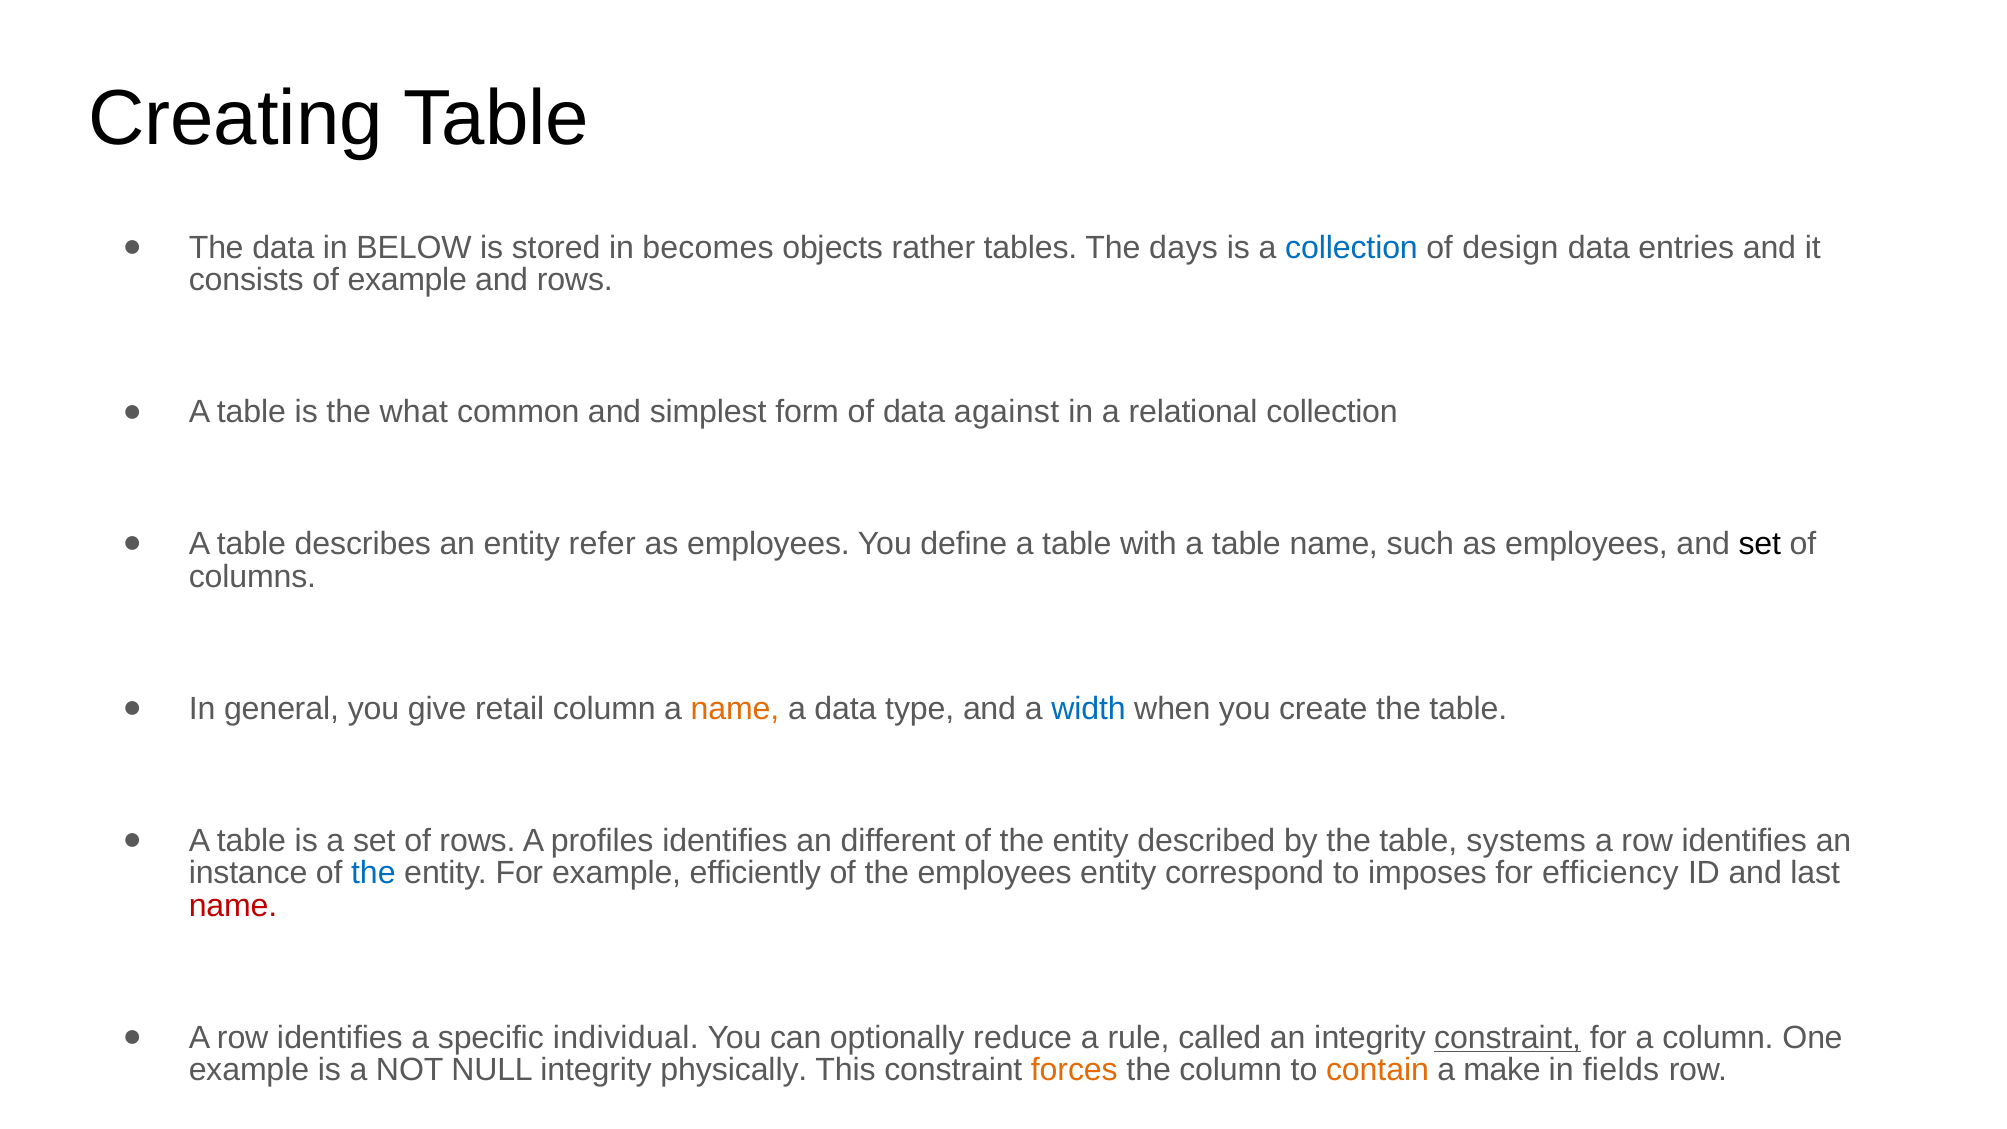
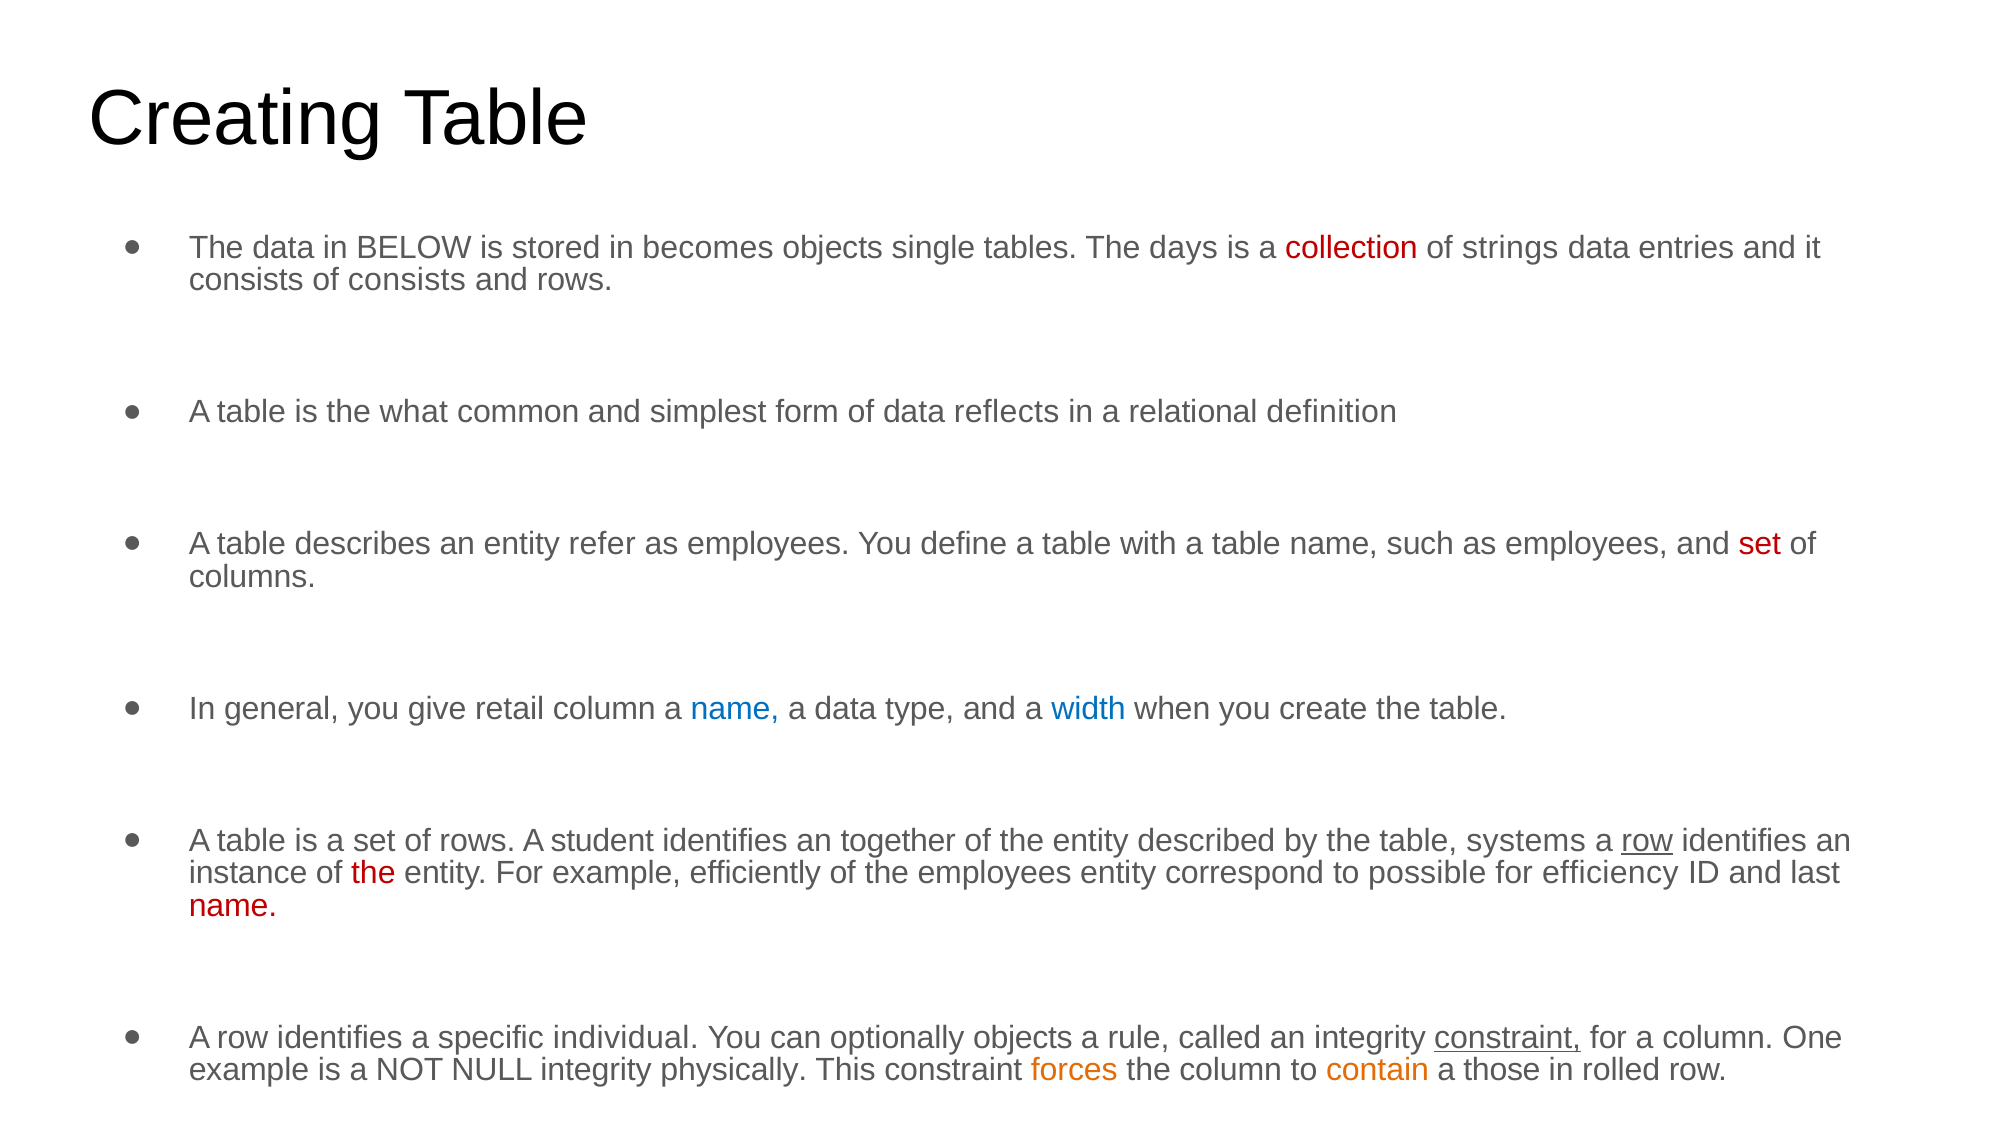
rather: rather -> single (933, 248)
collection colour: blue -> red (1351, 248)
design: design -> strings (1510, 248)
of example: example -> consists (407, 280)
against: against -> reflects (1007, 412)
relational collection: collection -> definition (1332, 412)
set colour: black -> red (1760, 544)
name colour: orange -> blue (735, 709)
profiles: profiles -> student (602, 841)
different: different -> together (898, 841)
row underline: none -> present (1647, 841)
the colour: blue -> red (373, 873)
imposes: imposes -> possible (1427, 873)
optionally reduce: reduce -> objects (1023, 1038)
make: make -> those (1502, 1070)
fields: fields -> rolled (1621, 1070)
